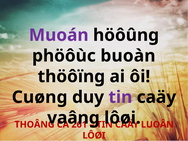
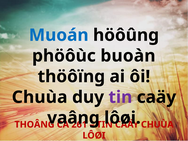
Muoán colour: purple -> blue (59, 35)
Cuøng: Cuøng -> Chuùa (40, 97)
LUOÂN: LUOÂN -> CHUÙA (157, 125)
